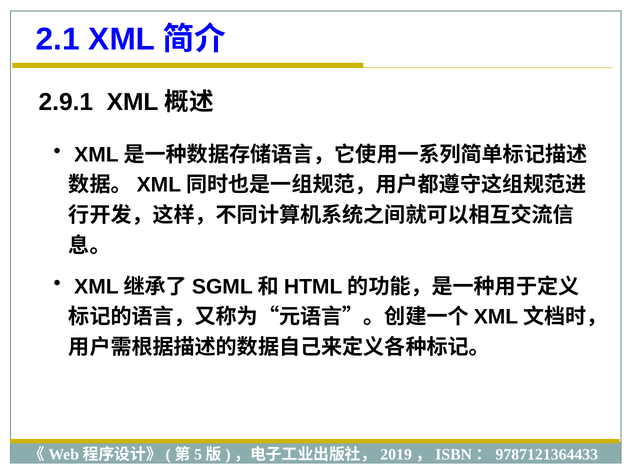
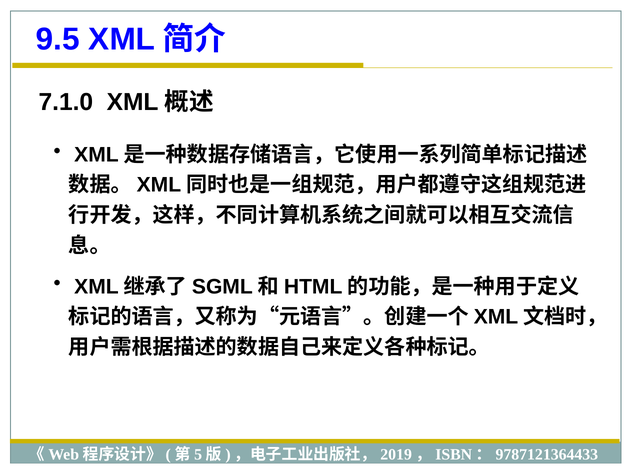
2.1: 2.1 -> 9.5 (58, 39)
2.9.1: 2.9.1 -> 7.1.0 (66, 102)
